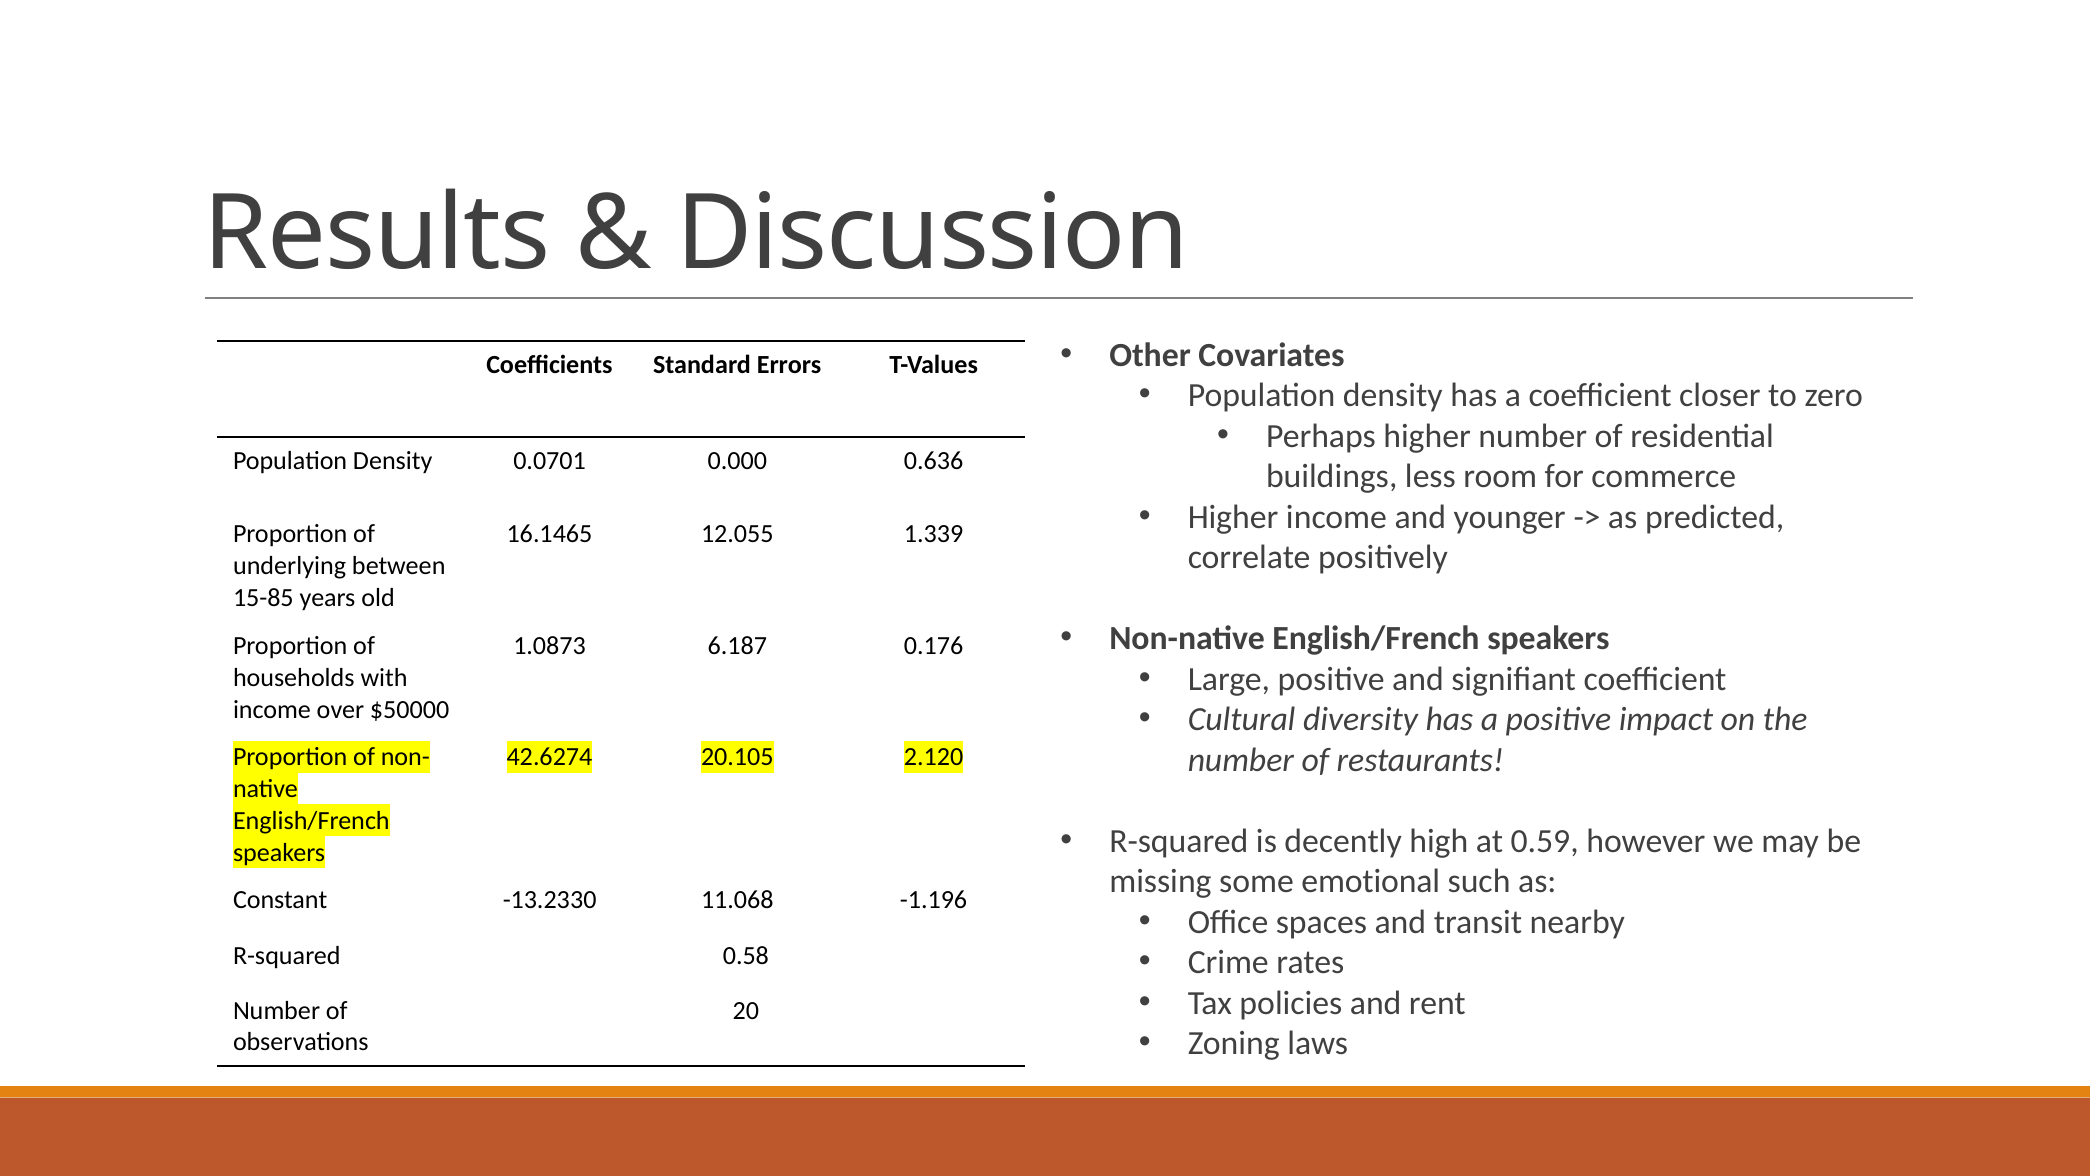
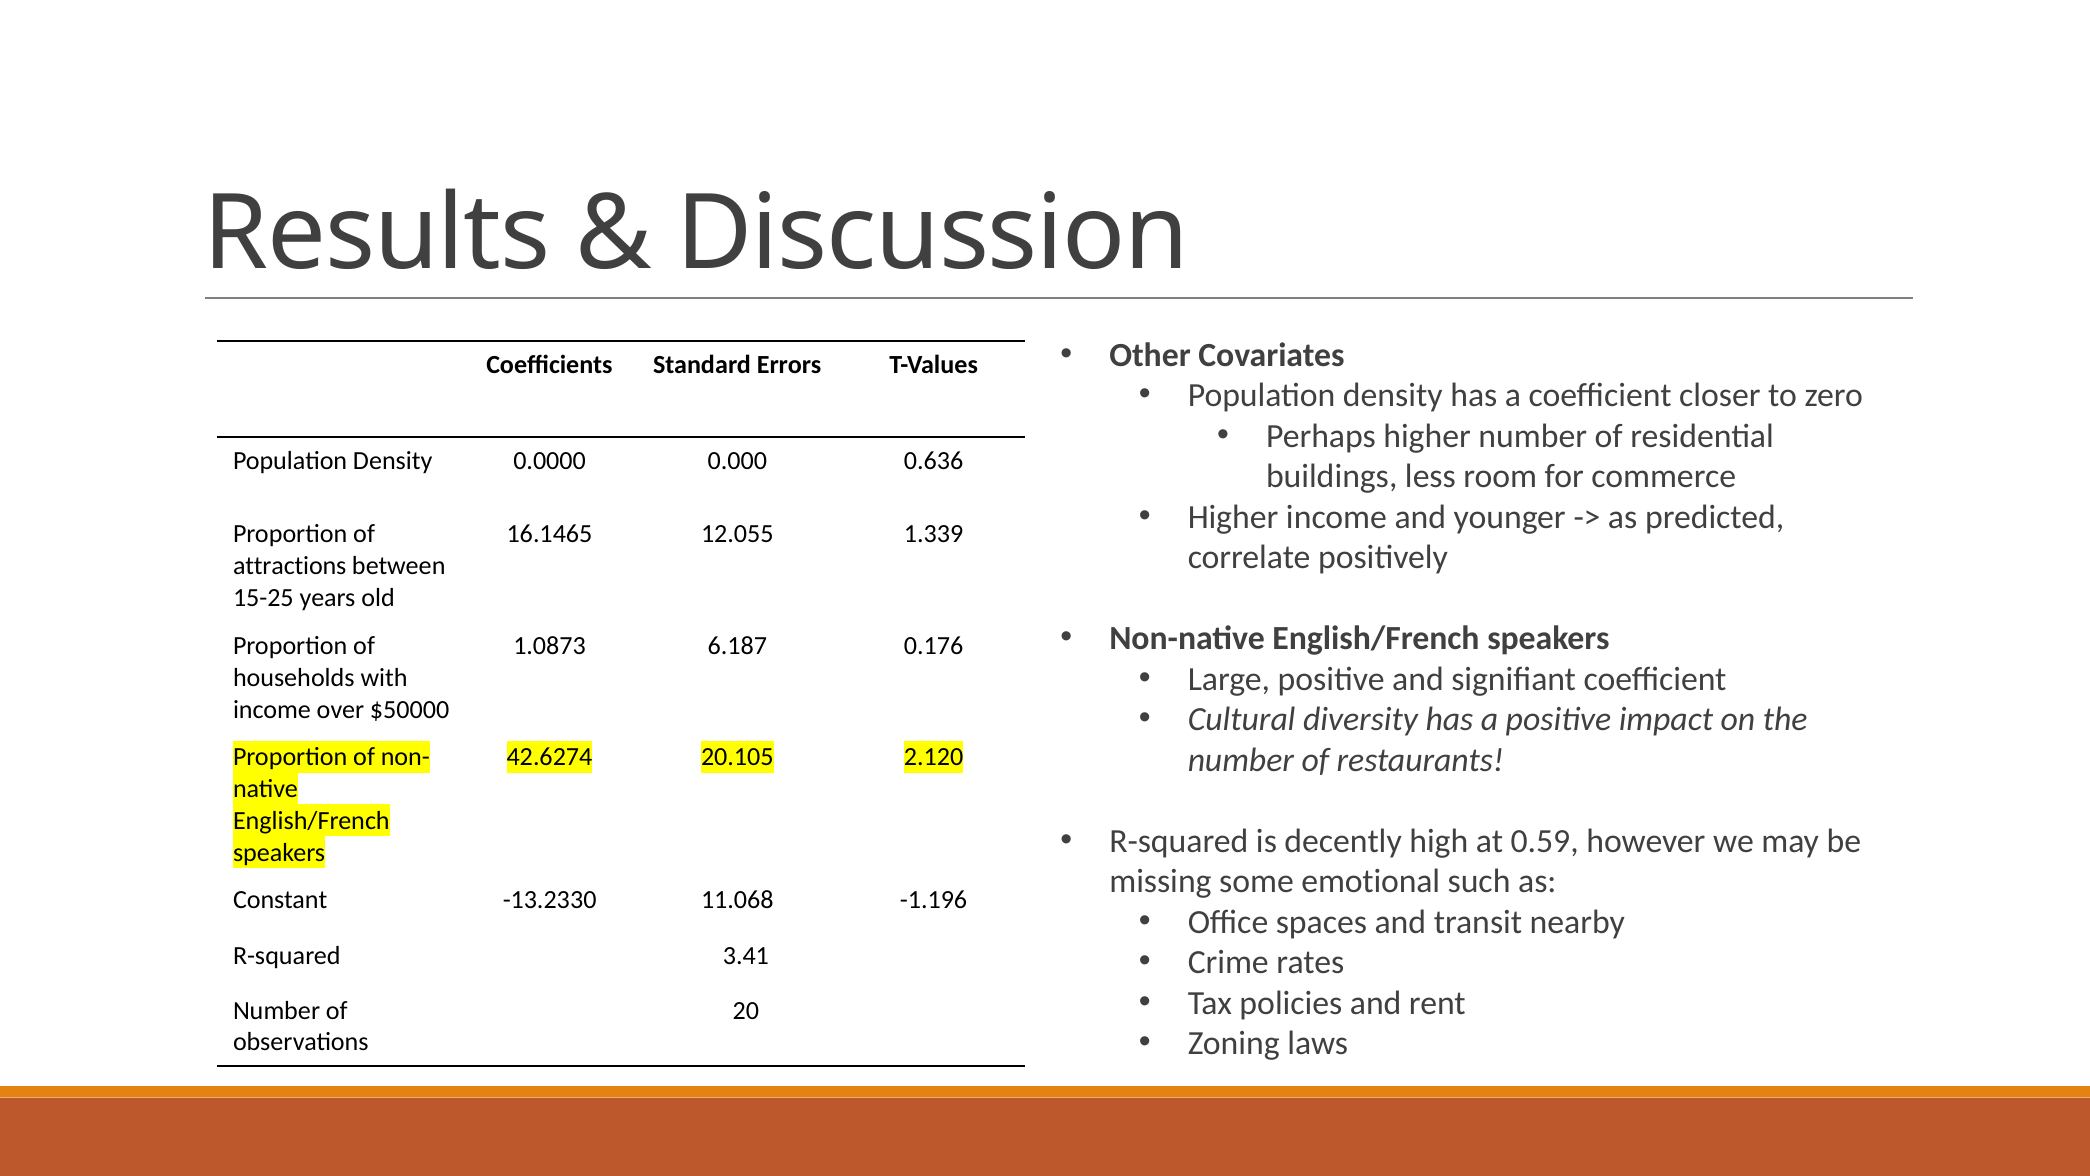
0.0701: 0.0701 -> 0.0000 (550, 461)
underlying: underlying -> attractions (290, 566)
15-85: 15-85 -> 15-25 (263, 598)
0.58: 0.58 -> 3.41 (746, 955)
